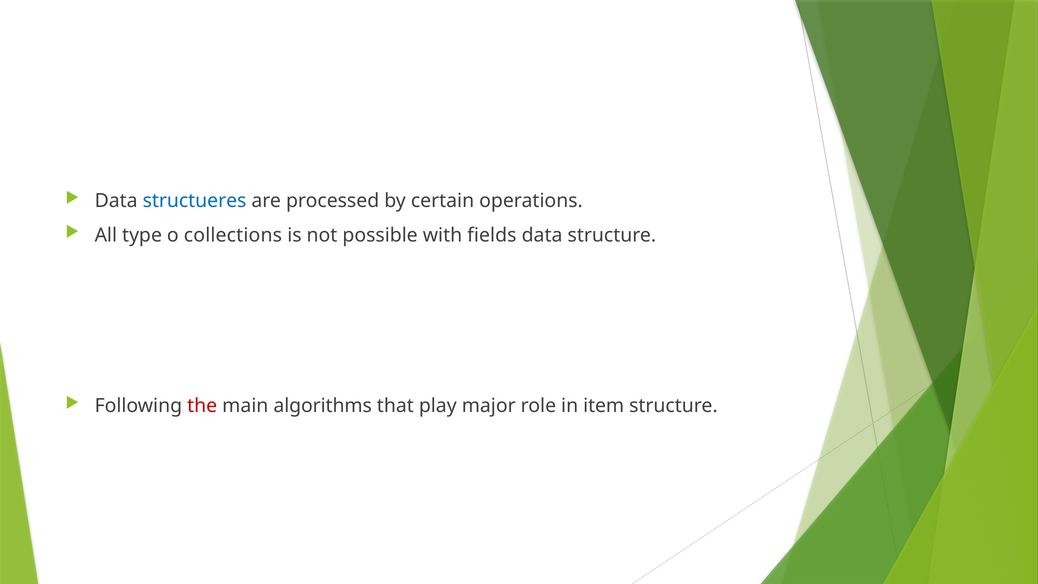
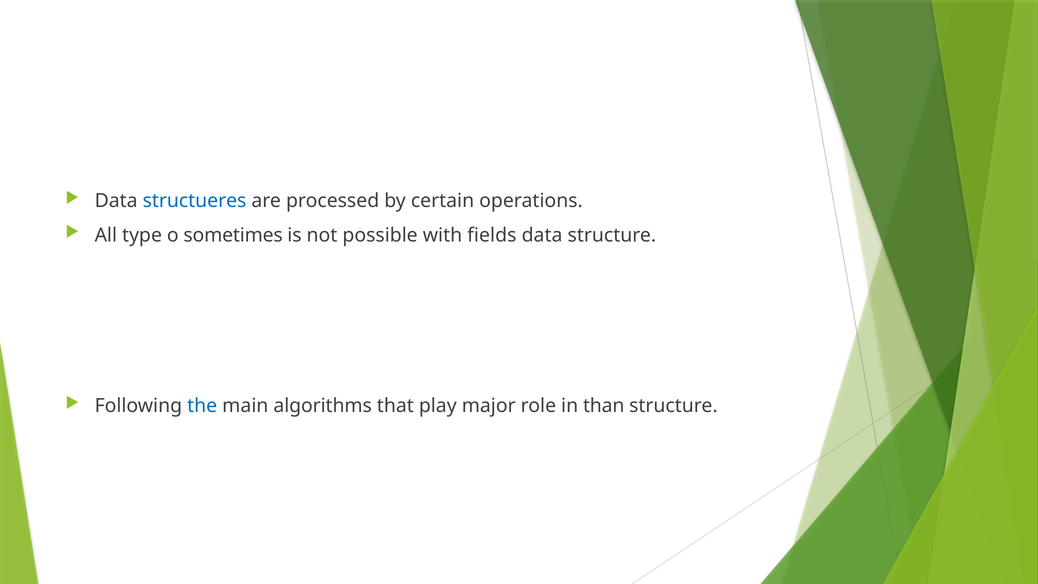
collections: collections -> sometimes (233, 235)
the colour: red -> blue (202, 406)
item: item -> than (604, 406)
